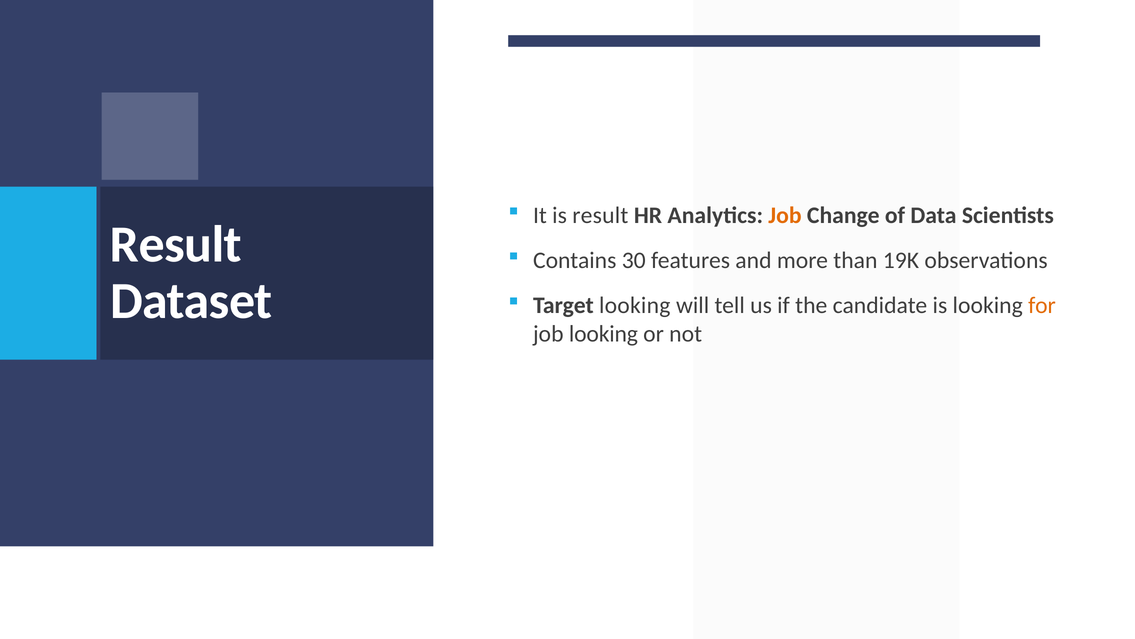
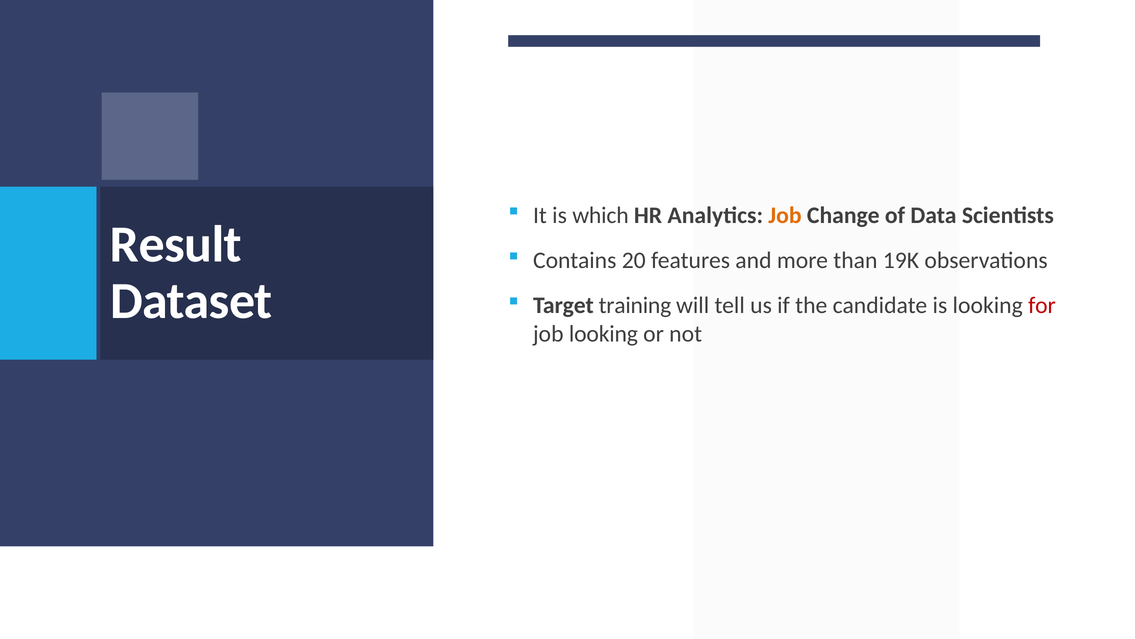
is result: result -> which (600, 215)
30: 30 -> 20 (634, 260)
Target looking: looking -> training (635, 305)
for colour: orange -> red (1042, 305)
